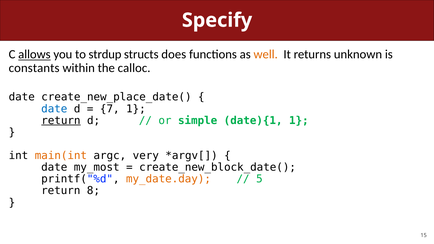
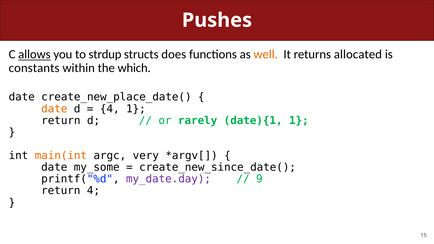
Specify: Specify -> Pushes (217, 20)
unknown: unknown -> allocated (358, 55)
calloc: calloc -> which (134, 68)
date colour: blue -> orange (54, 109)
7: 7 -> 4 (110, 109)
return underline: present -> none (61, 121)
simple: simple -> rarely (198, 121)
my_most: my_most -> my_some (97, 167)
create_new_block_date(: create_new_block_date( -> create_new_since_date( (218, 167)
my_date.day colour: orange -> purple (168, 179)
5: 5 -> 9 (259, 179)
return 8: 8 -> 4 (93, 191)
